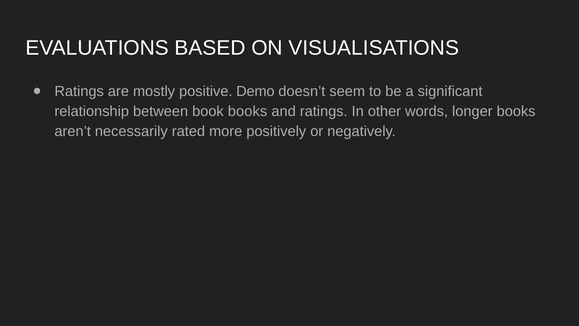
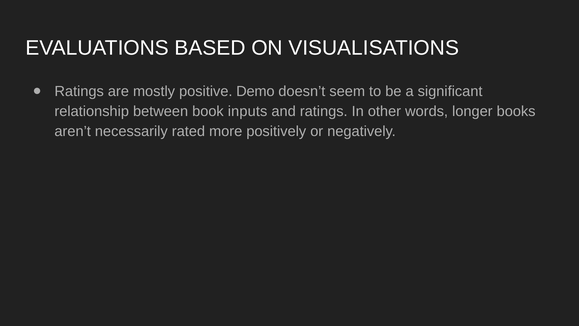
book books: books -> inputs (248, 111)
